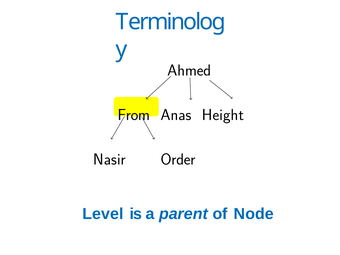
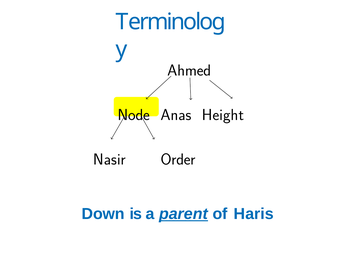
From: From -> Node (134, 115)
Level: Level -> Down (103, 214)
parent underline: none -> present (184, 214)
Node: Node -> Haris (254, 214)
